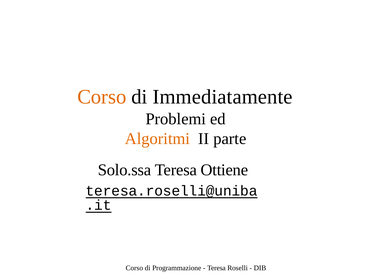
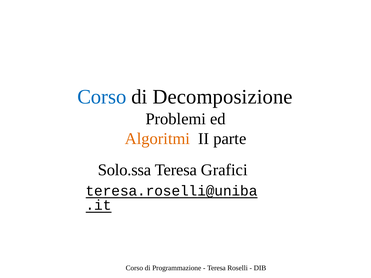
Corso colour: orange -> blue (102, 97)
Immediatamente: Immediatamente -> Decomposizione (223, 97)
Ottiene: Ottiene -> Grafici (224, 170)
